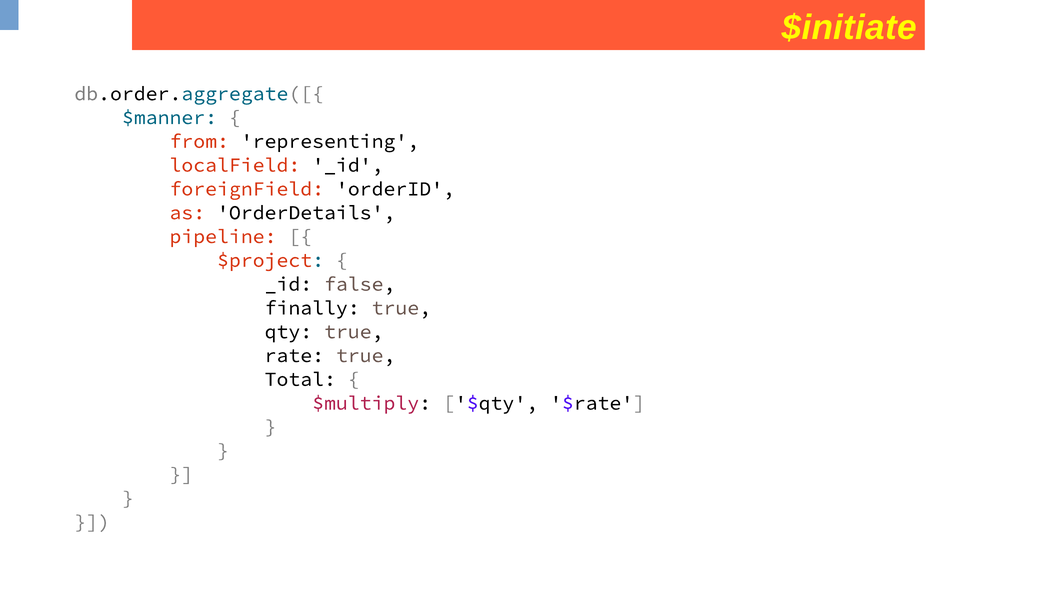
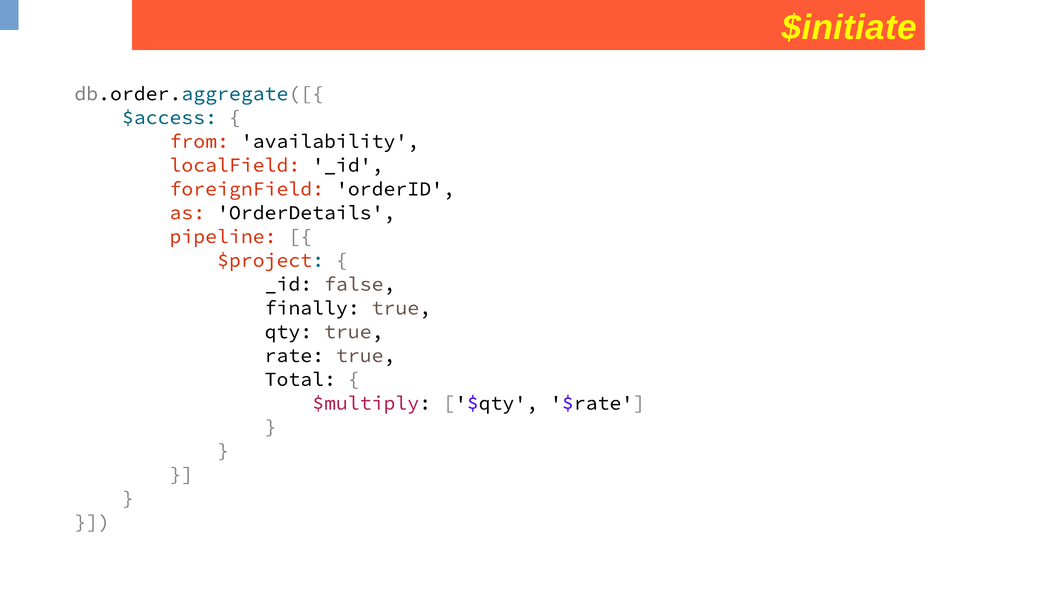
$manner: $manner -> $access (169, 117)
representing: representing -> availability (330, 141)
